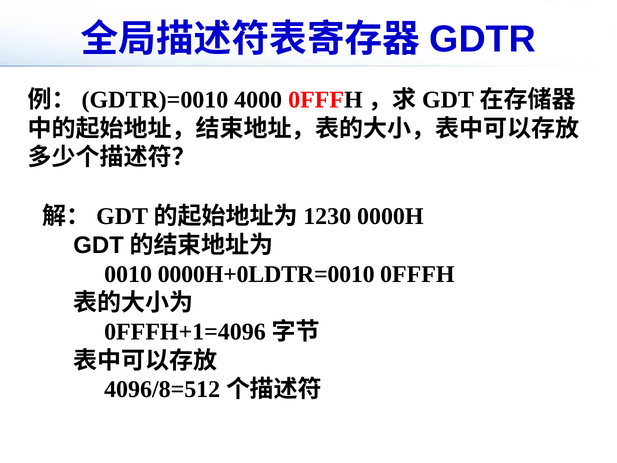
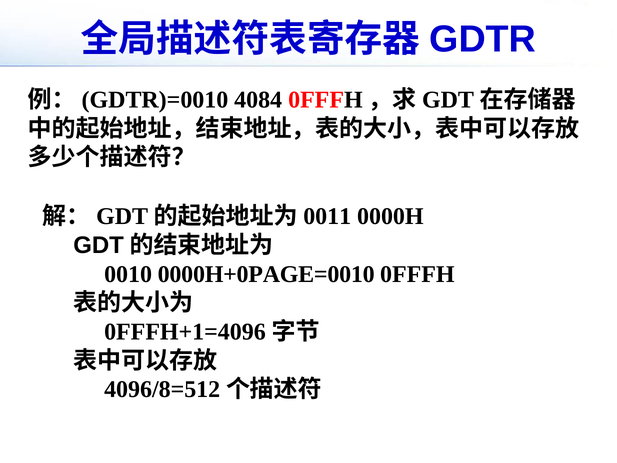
4000: 4000 -> 4084 (258, 100)
1230: 1230 -> 0011 (327, 216)
0000H+0LDTR=0010: 0000H+0LDTR=0010 -> 0000H+0PAGE=0010 (266, 274)
